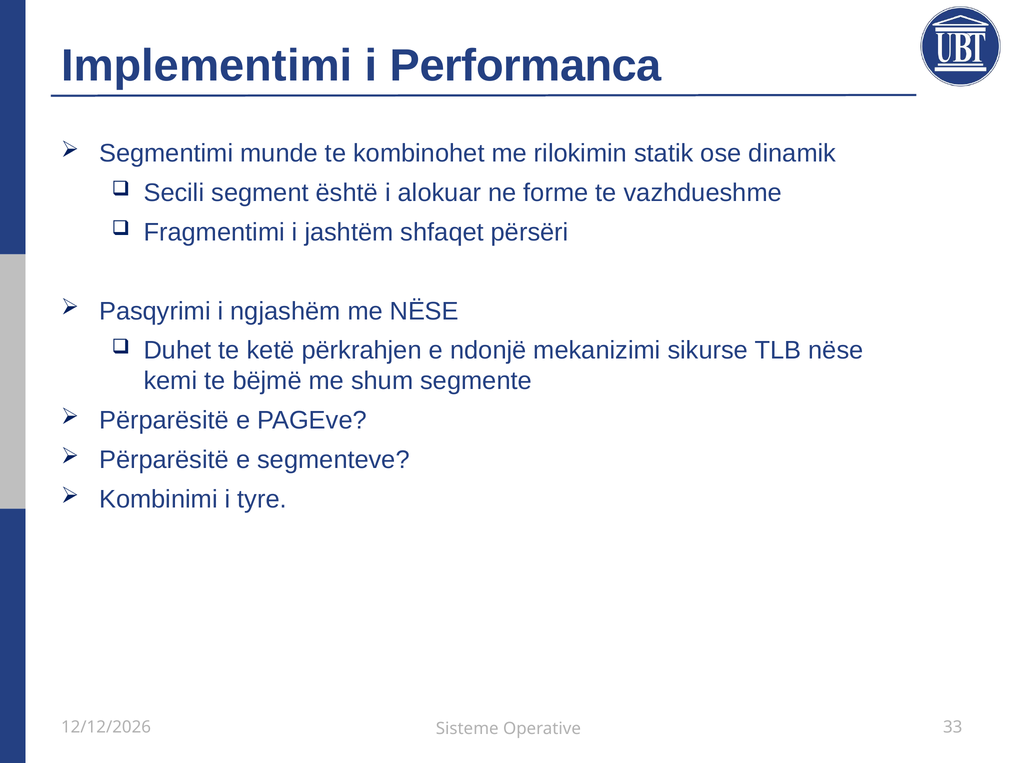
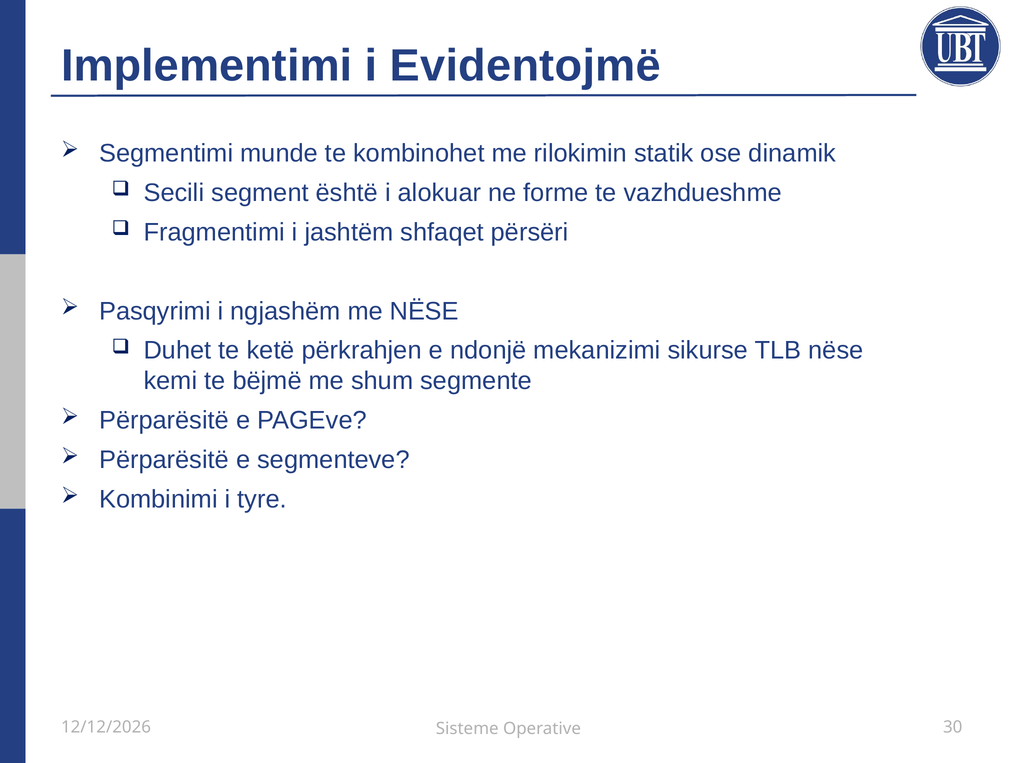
Performanca: Performanca -> Evidentojmë (525, 66)
33: 33 -> 30 (953, 727)
